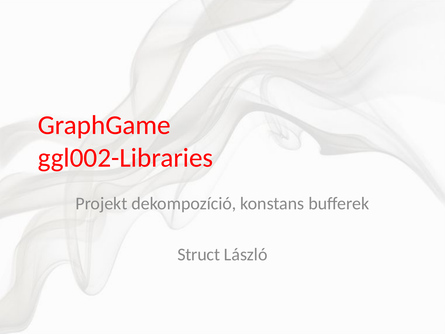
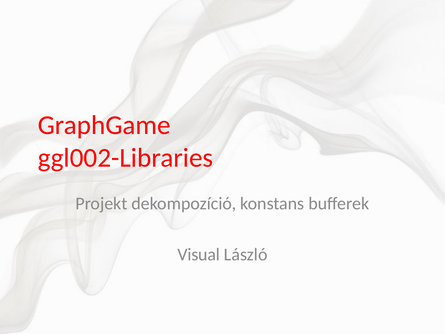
Struct: Struct -> Visual (199, 254)
